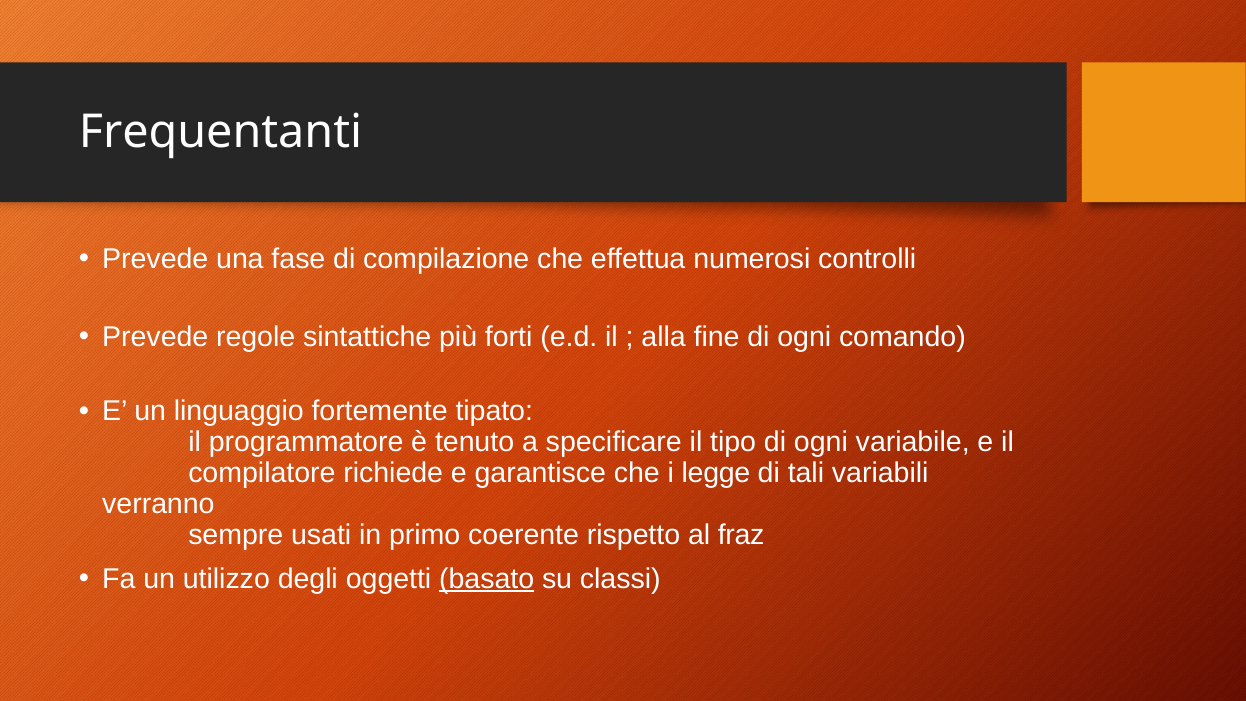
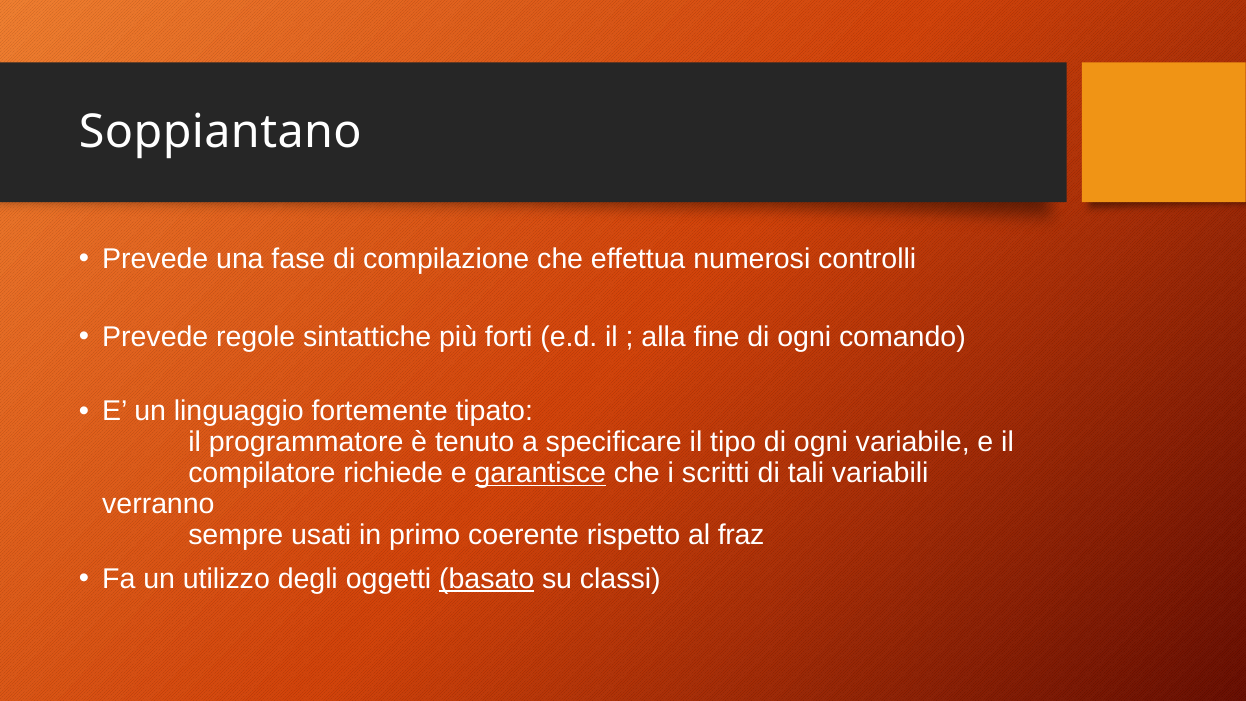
Frequentanti: Frequentanti -> Soppiantano (220, 132)
garantisce underline: none -> present (540, 473)
legge: legge -> scritti (716, 473)
